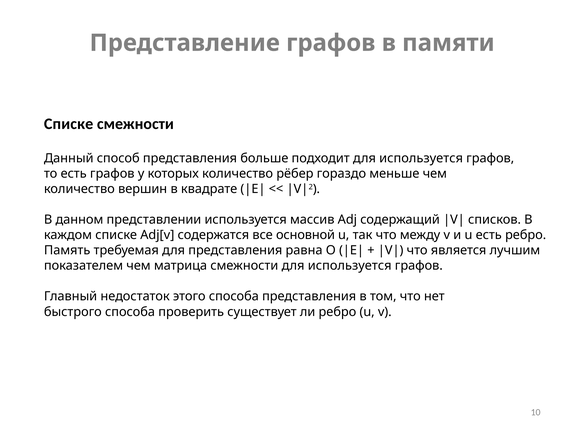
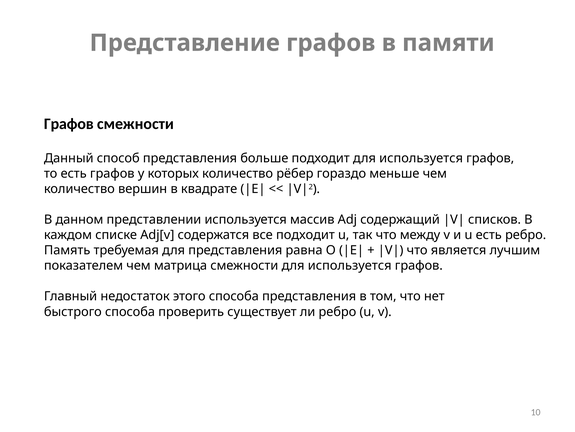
Списке: Списке -> Графов (69, 124)
все основной: основной -> подходит (305, 235)
